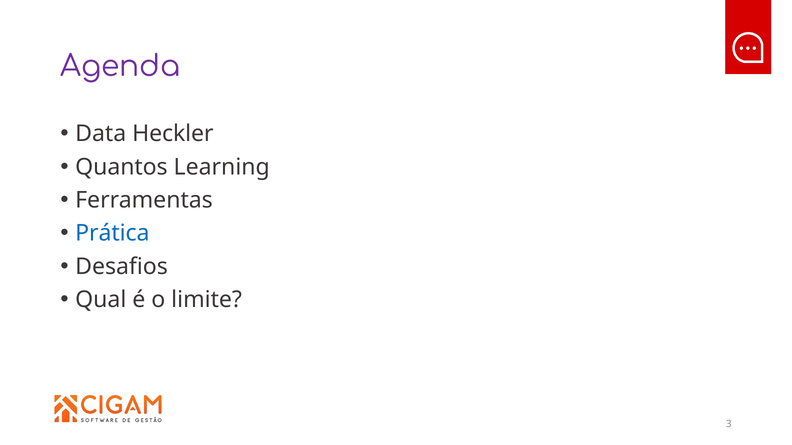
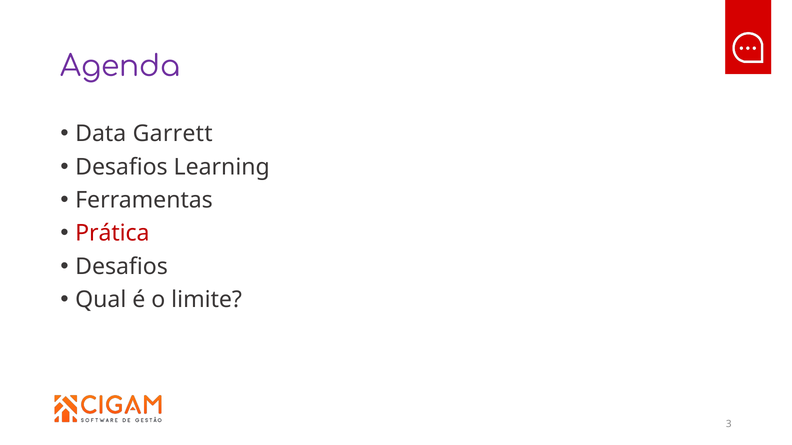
Heckler: Heckler -> Garrett (173, 134)
Quantos: Quantos -> Desafios (121, 167)
Prática colour: blue -> red (112, 234)
